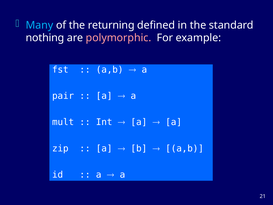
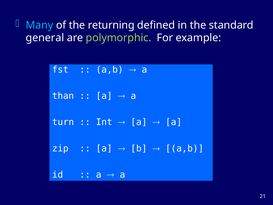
nothing: nothing -> general (45, 38)
polymorphic colour: pink -> light green (119, 38)
pair: pair -> than (63, 96)
mult: mult -> turn (63, 122)
